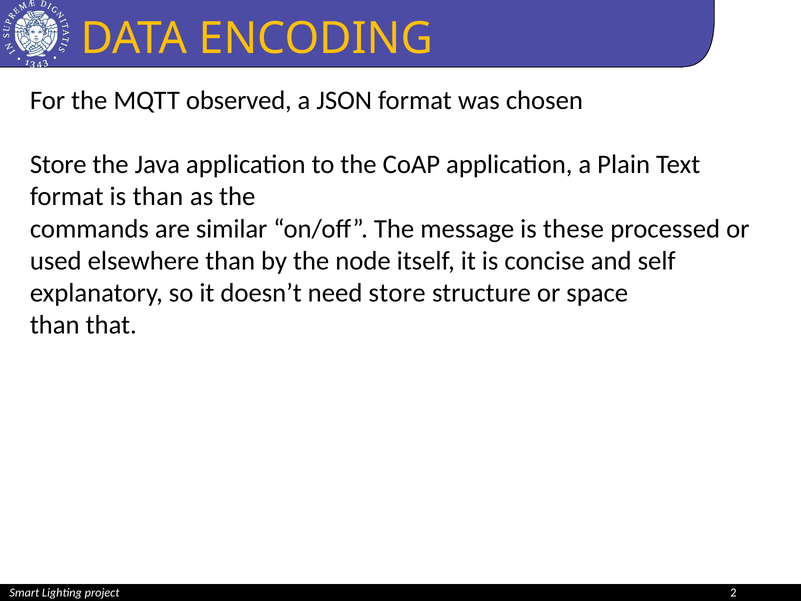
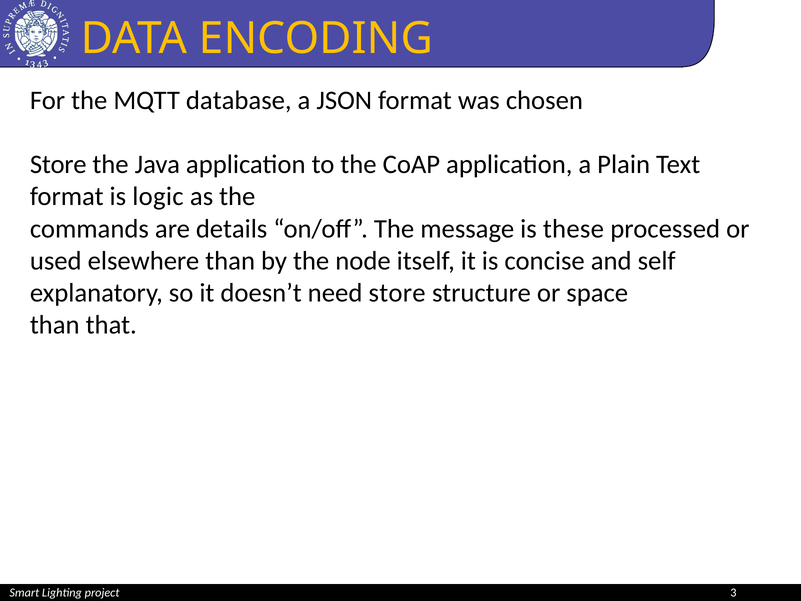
observed: observed -> database (239, 100)
is than: than -> logic (158, 197)
similar: similar -> details (232, 229)
2: 2 -> 3 (733, 592)
